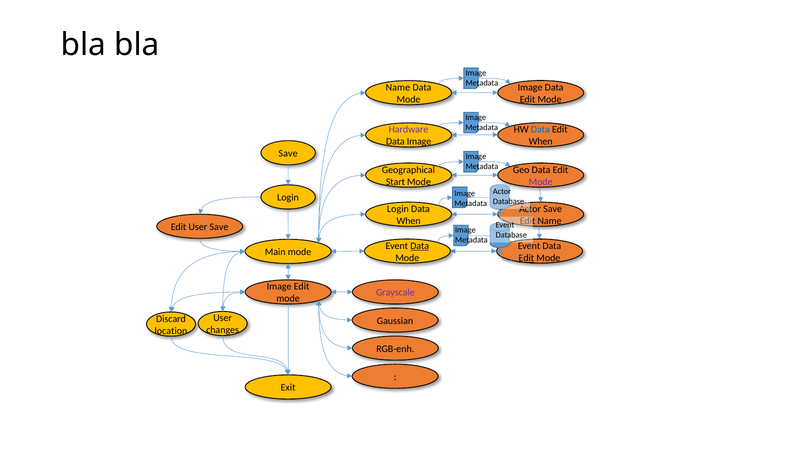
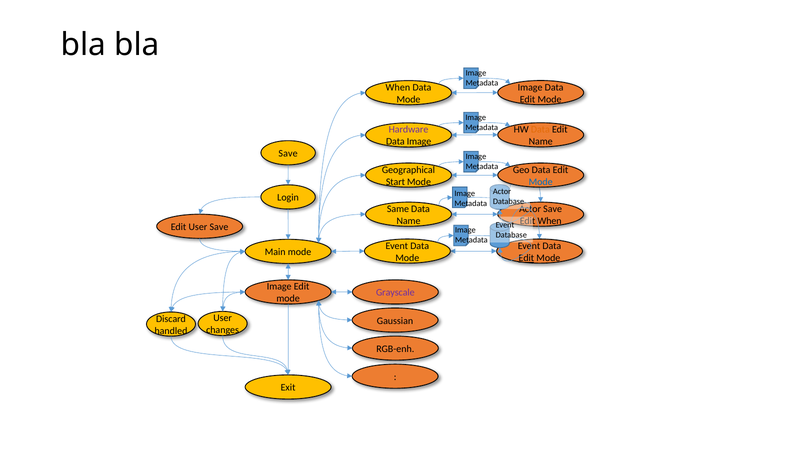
Name: Name -> When (398, 87)
Data colour: blue -> orange (540, 129)
When: When -> Name (541, 141)
Mode colour: purple -> blue (541, 182)
Login: Login -> Same (398, 209)
When: When -> Name (409, 221)
Name: Name -> When (550, 221)
Data underline: present -> none (420, 246)
location: location -> handled (171, 331)
